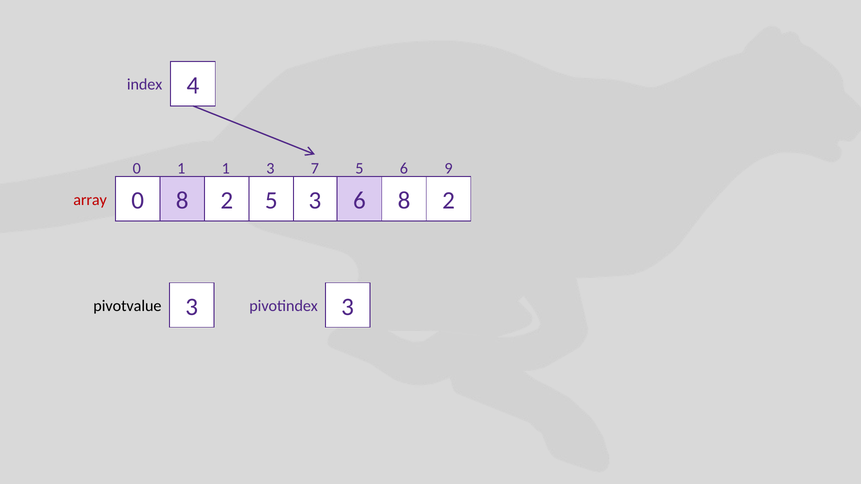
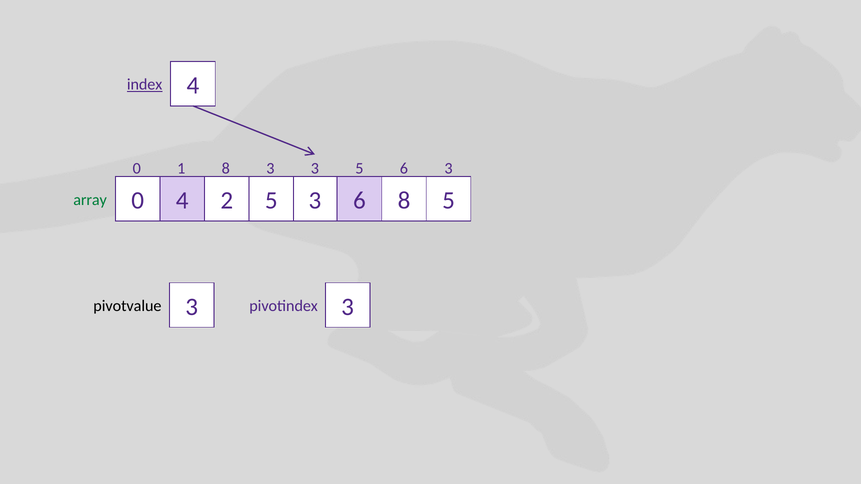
index underline: none -> present (145, 85)
1 1: 1 -> 8 (226, 169)
3 7: 7 -> 3 (315, 169)
6 9: 9 -> 3 (448, 169)
0 8: 8 -> 4 (182, 201)
6 2: 2 -> 5 (449, 201)
array colour: red -> green (90, 200)
